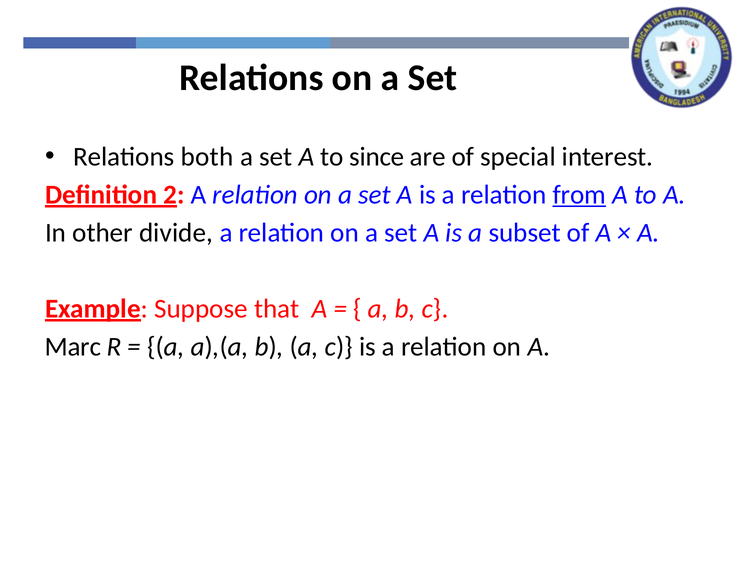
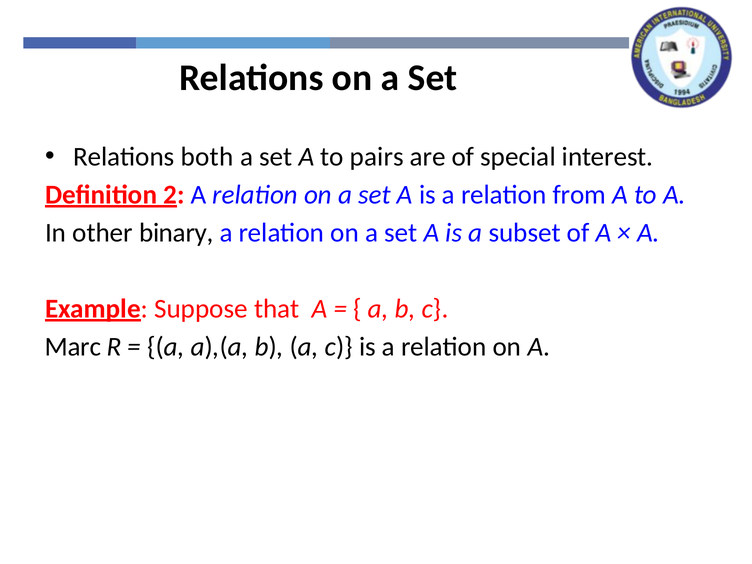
since: since -> pairs (377, 157)
from underline: present -> none (579, 195)
divide: divide -> binary (176, 233)
